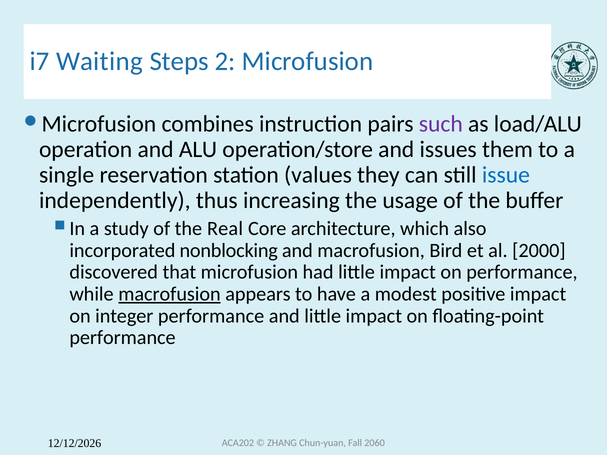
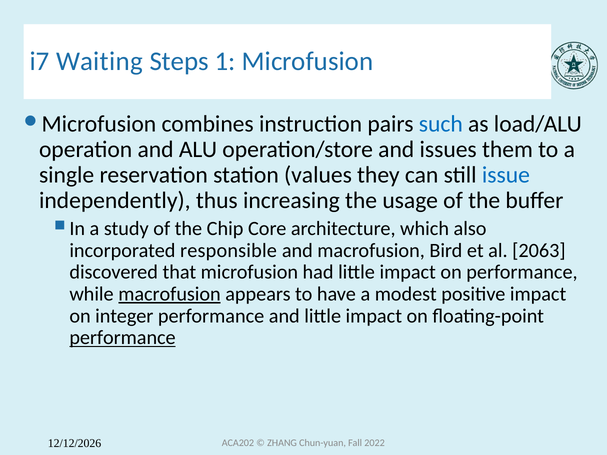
2: 2 -> 1 (225, 61)
such colour: purple -> blue (441, 124)
Real: Real -> Chip (225, 229)
nonblocking: nonblocking -> responsible (228, 250)
2000: 2000 -> 2063 (539, 250)
performance underline: none -> present (123, 338)
2060: 2060 -> 2022 (375, 443)
